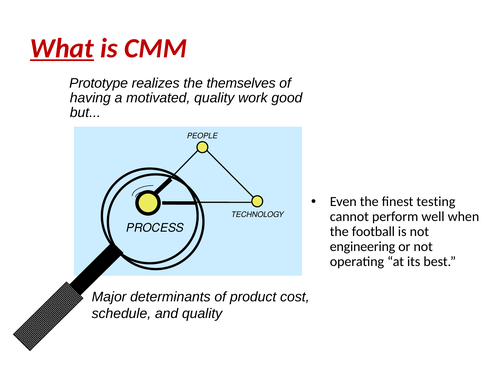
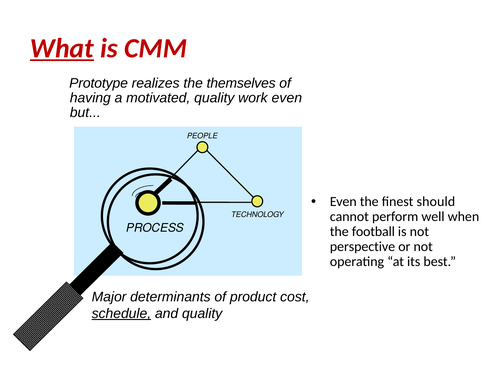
work good: good -> even (287, 98)
testing: testing -> should (436, 202)
engineering: engineering -> perspective (362, 247)
schedule underline: none -> present (121, 313)
